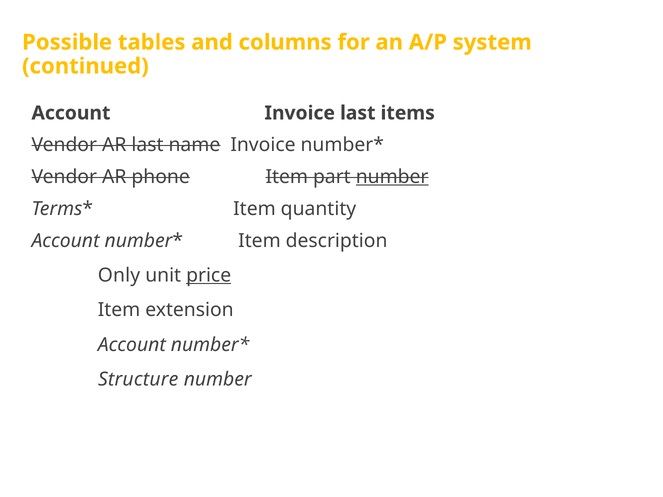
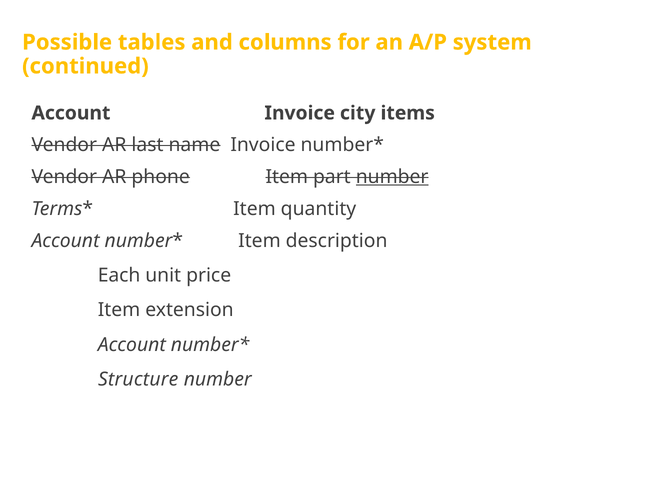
Invoice last: last -> city (358, 113)
Only: Only -> Each (119, 275)
price underline: present -> none (209, 275)
